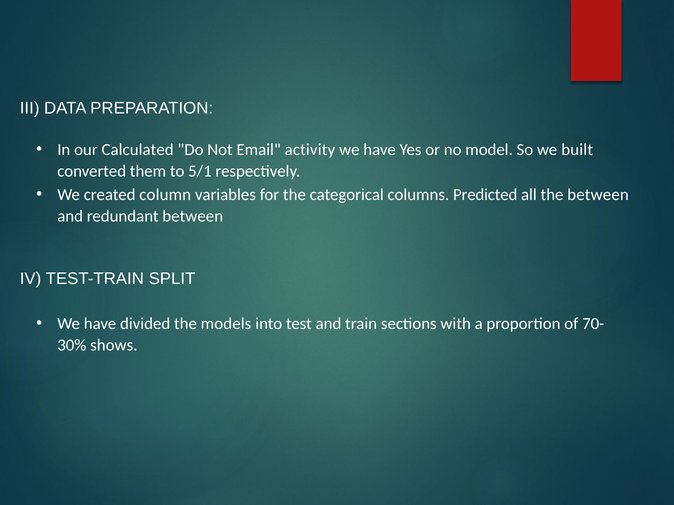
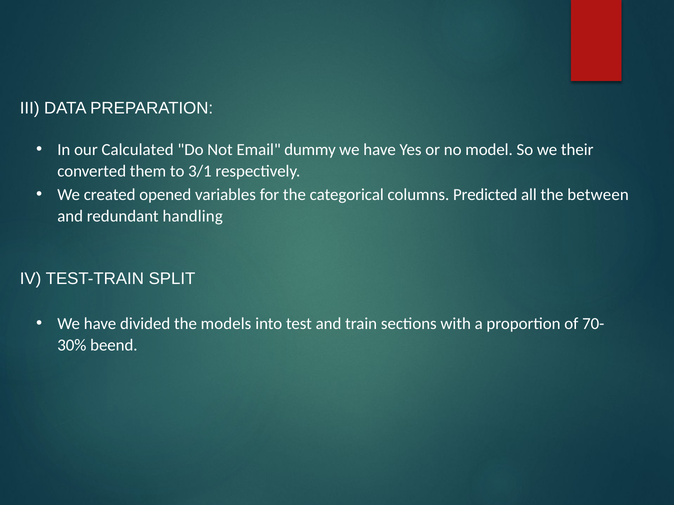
activity: activity -> dummy (310, 150)
built: built -> their (577, 150)
5/1: 5/1 -> 3/1 (200, 172)
column: column -> opened (165, 195)
redundant between: between -> handling (193, 217)
shows: shows -> beend (114, 346)
